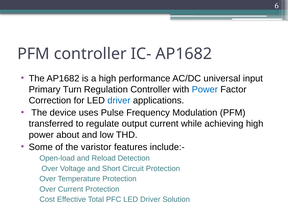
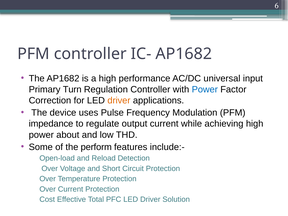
driver colour: blue -> orange (119, 100)
transferred: transferred -> impedance (51, 124)
varistor: varistor -> perform (96, 147)
